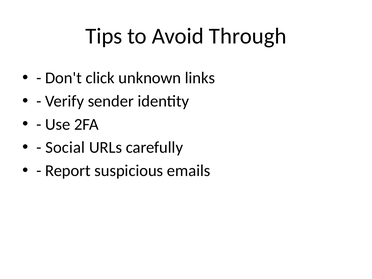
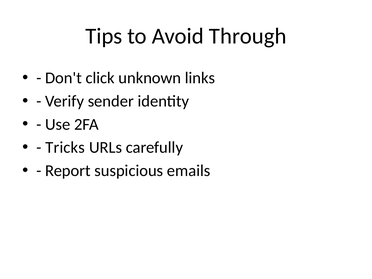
Social: Social -> Tricks (65, 148)
